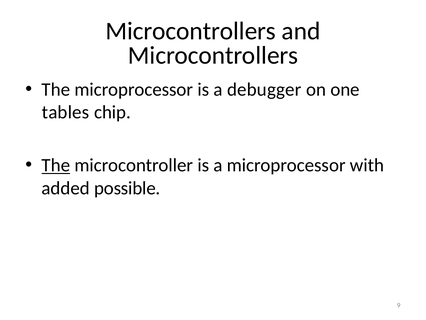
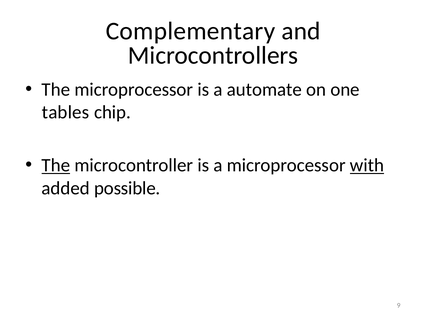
Microcontrollers: Microcontrollers -> Complementary (191, 31)
debugger: debugger -> automate (264, 89)
with underline: none -> present (367, 165)
